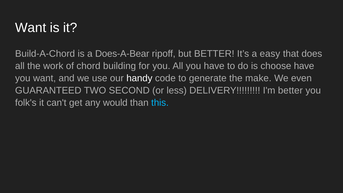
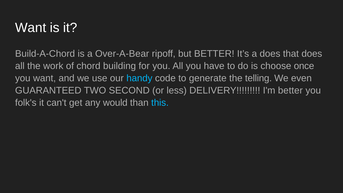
Does-A-Bear: Does-A-Bear -> Over-A-Bear (122, 54)
a easy: easy -> does (270, 54)
choose have: have -> once (304, 66)
handy colour: white -> light blue (139, 78)
make: make -> telling (258, 78)
